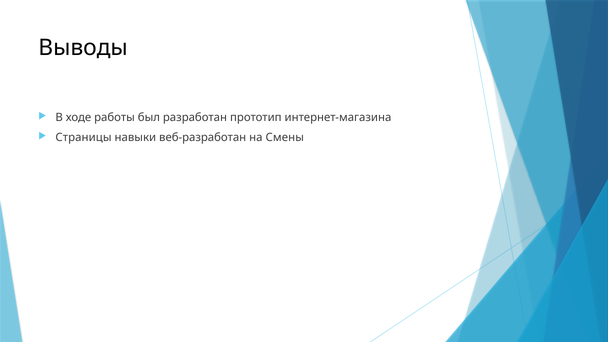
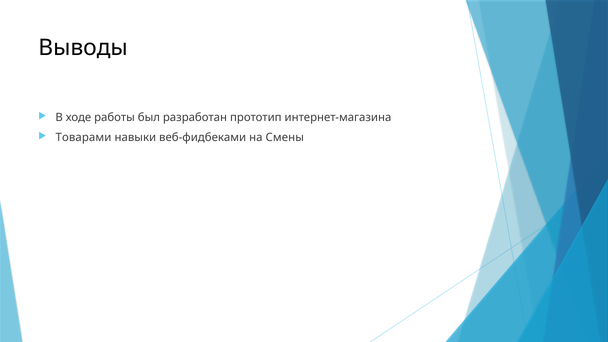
Страницы: Страницы -> Товарами (83, 138)
веб-разработан: веб-разработан -> веб-фидбеками (203, 138)
